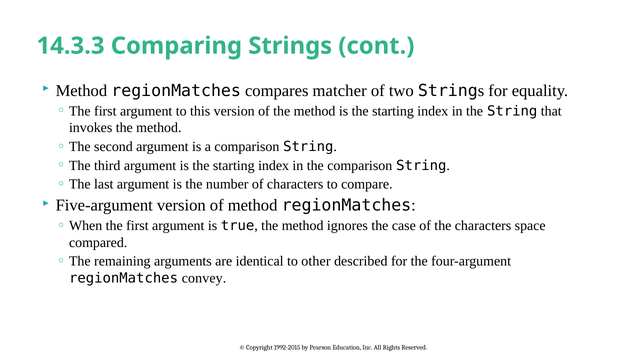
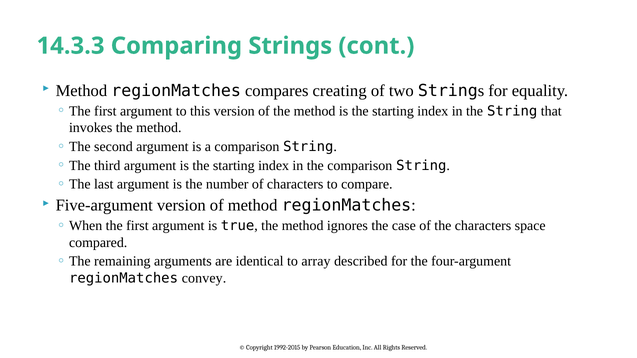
matcher: matcher -> creating (340, 91)
other: other -> array (316, 262)
